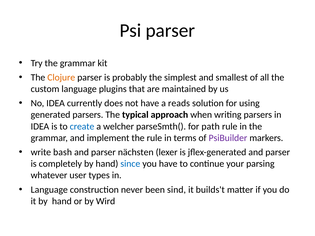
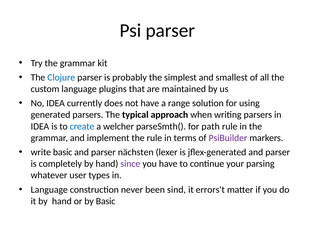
Clojure colour: orange -> blue (61, 77)
reads: reads -> range (179, 103)
write bash: bash -> basic (63, 152)
since colour: blue -> purple (130, 164)
builds't: builds't -> errors't (210, 190)
by Wird: Wird -> Basic (106, 201)
